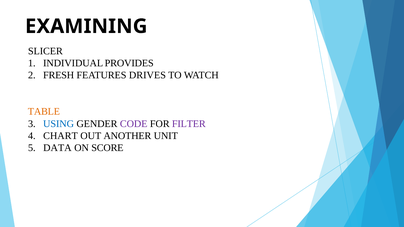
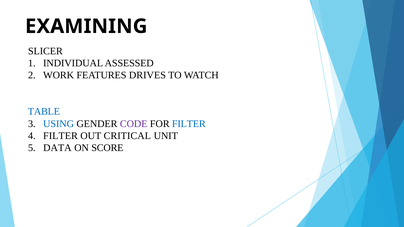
PROVIDES: PROVIDES -> ASSESSED (129, 63)
FRESH: FRESH -> WORK (59, 75)
TABLE colour: orange -> blue (44, 112)
FILTER colour: purple -> blue (189, 124)
CHART: CHART -> FILTER (60, 136)
ANOTHER: ANOTHER -> CRITICAL (127, 136)
